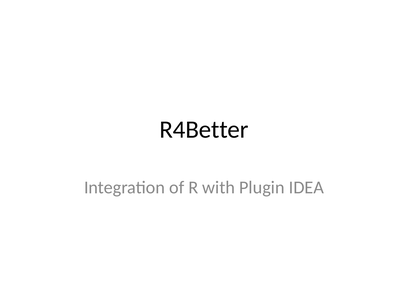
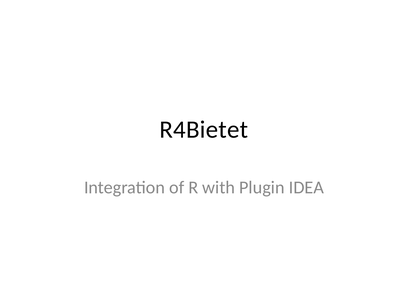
R4Better: R4Better -> R4Bietet (204, 130)
